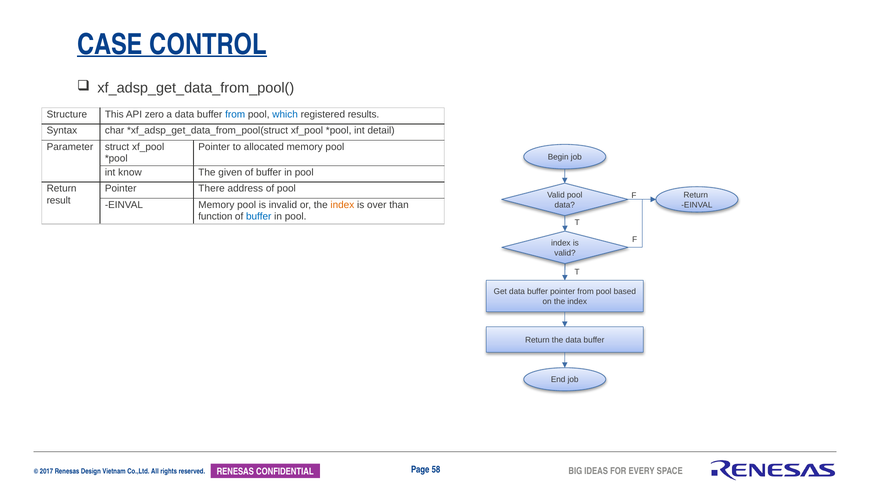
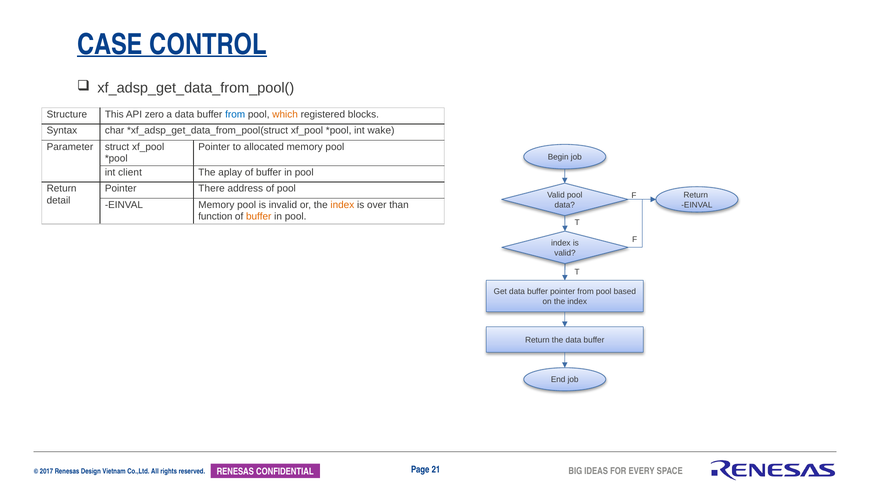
which colour: blue -> orange (285, 114)
results: results -> blocks (363, 114)
detail: detail -> wake (381, 131)
know: know -> client (130, 172)
given: given -> aplay (230, 172)
result: result -> detail (59, 201)
buffer colour: blue -> orange (259, 217)
58: 58 -> 21 (436, 470)
